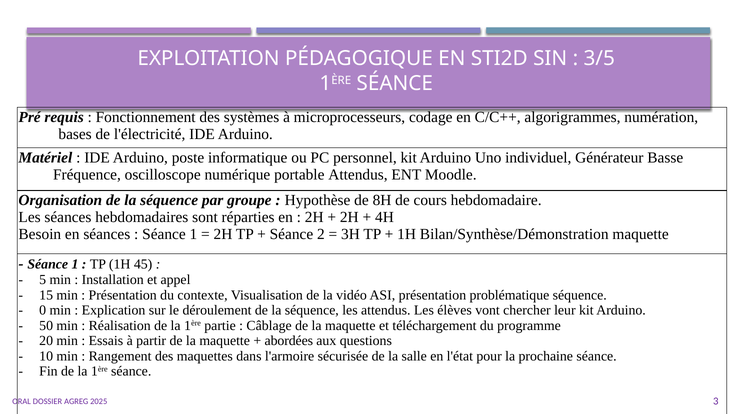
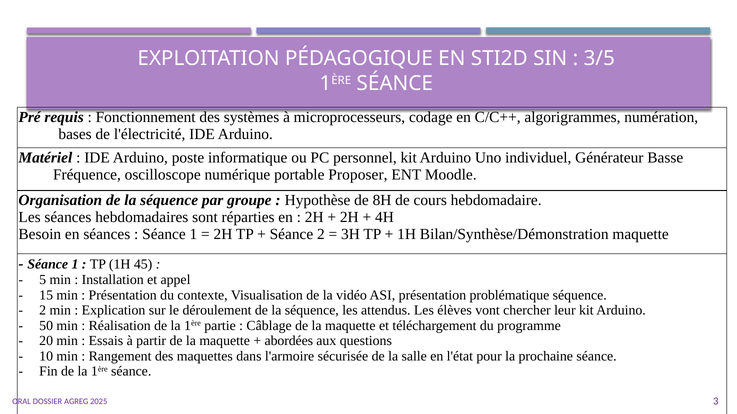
portable Attendus: Attendus -> Proposer (358, 175)
0: 0 -> 2 (43, 311)
